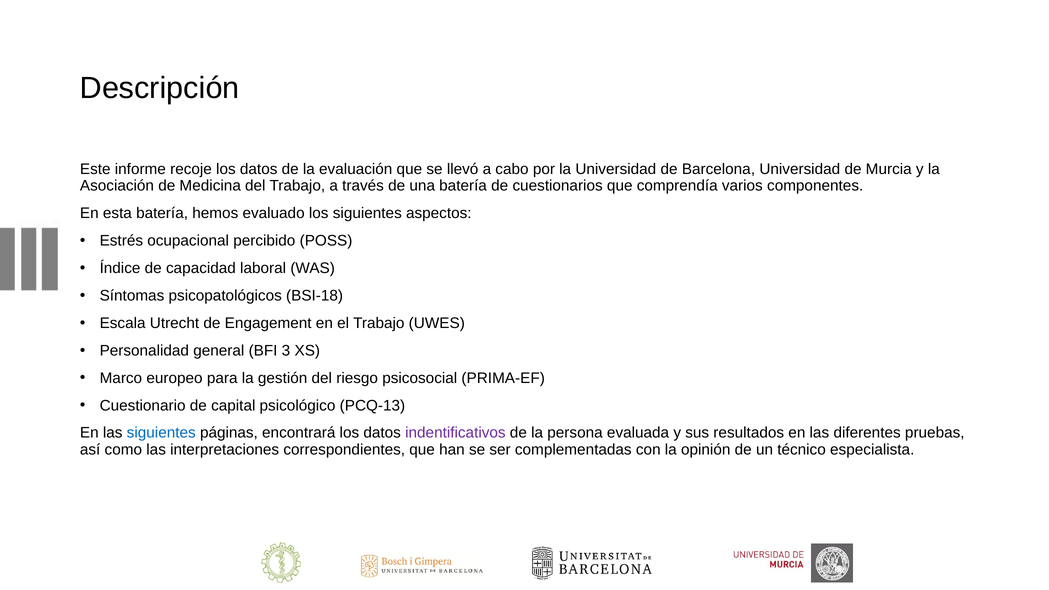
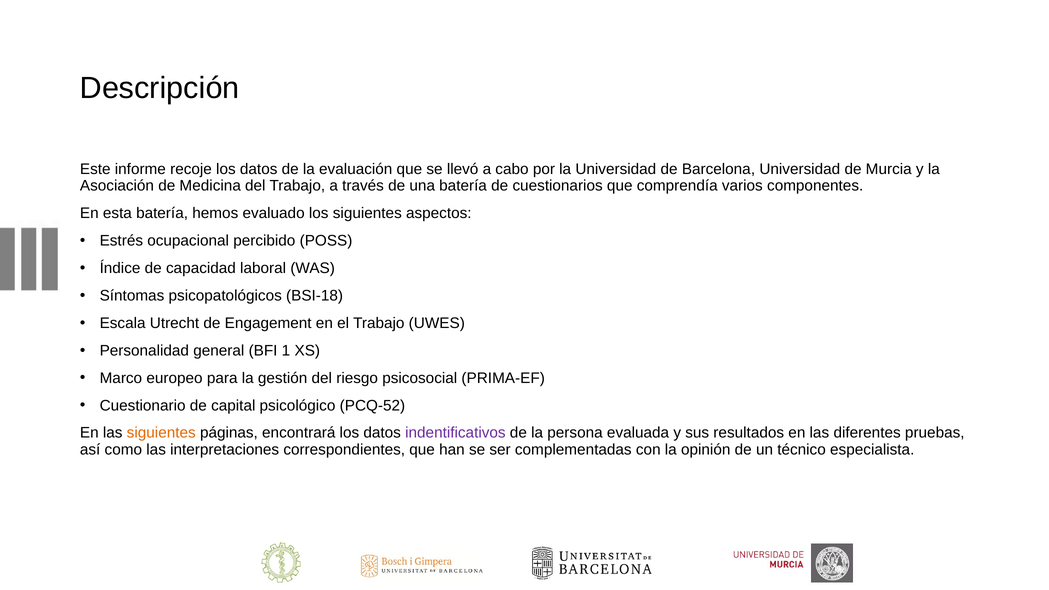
3: 3 -> 1 (286, 351)
PCQ-13: PCQ-13 -> PCQ-52 (372, 406)
siguientes colour: blue -> orange (161, 433)
